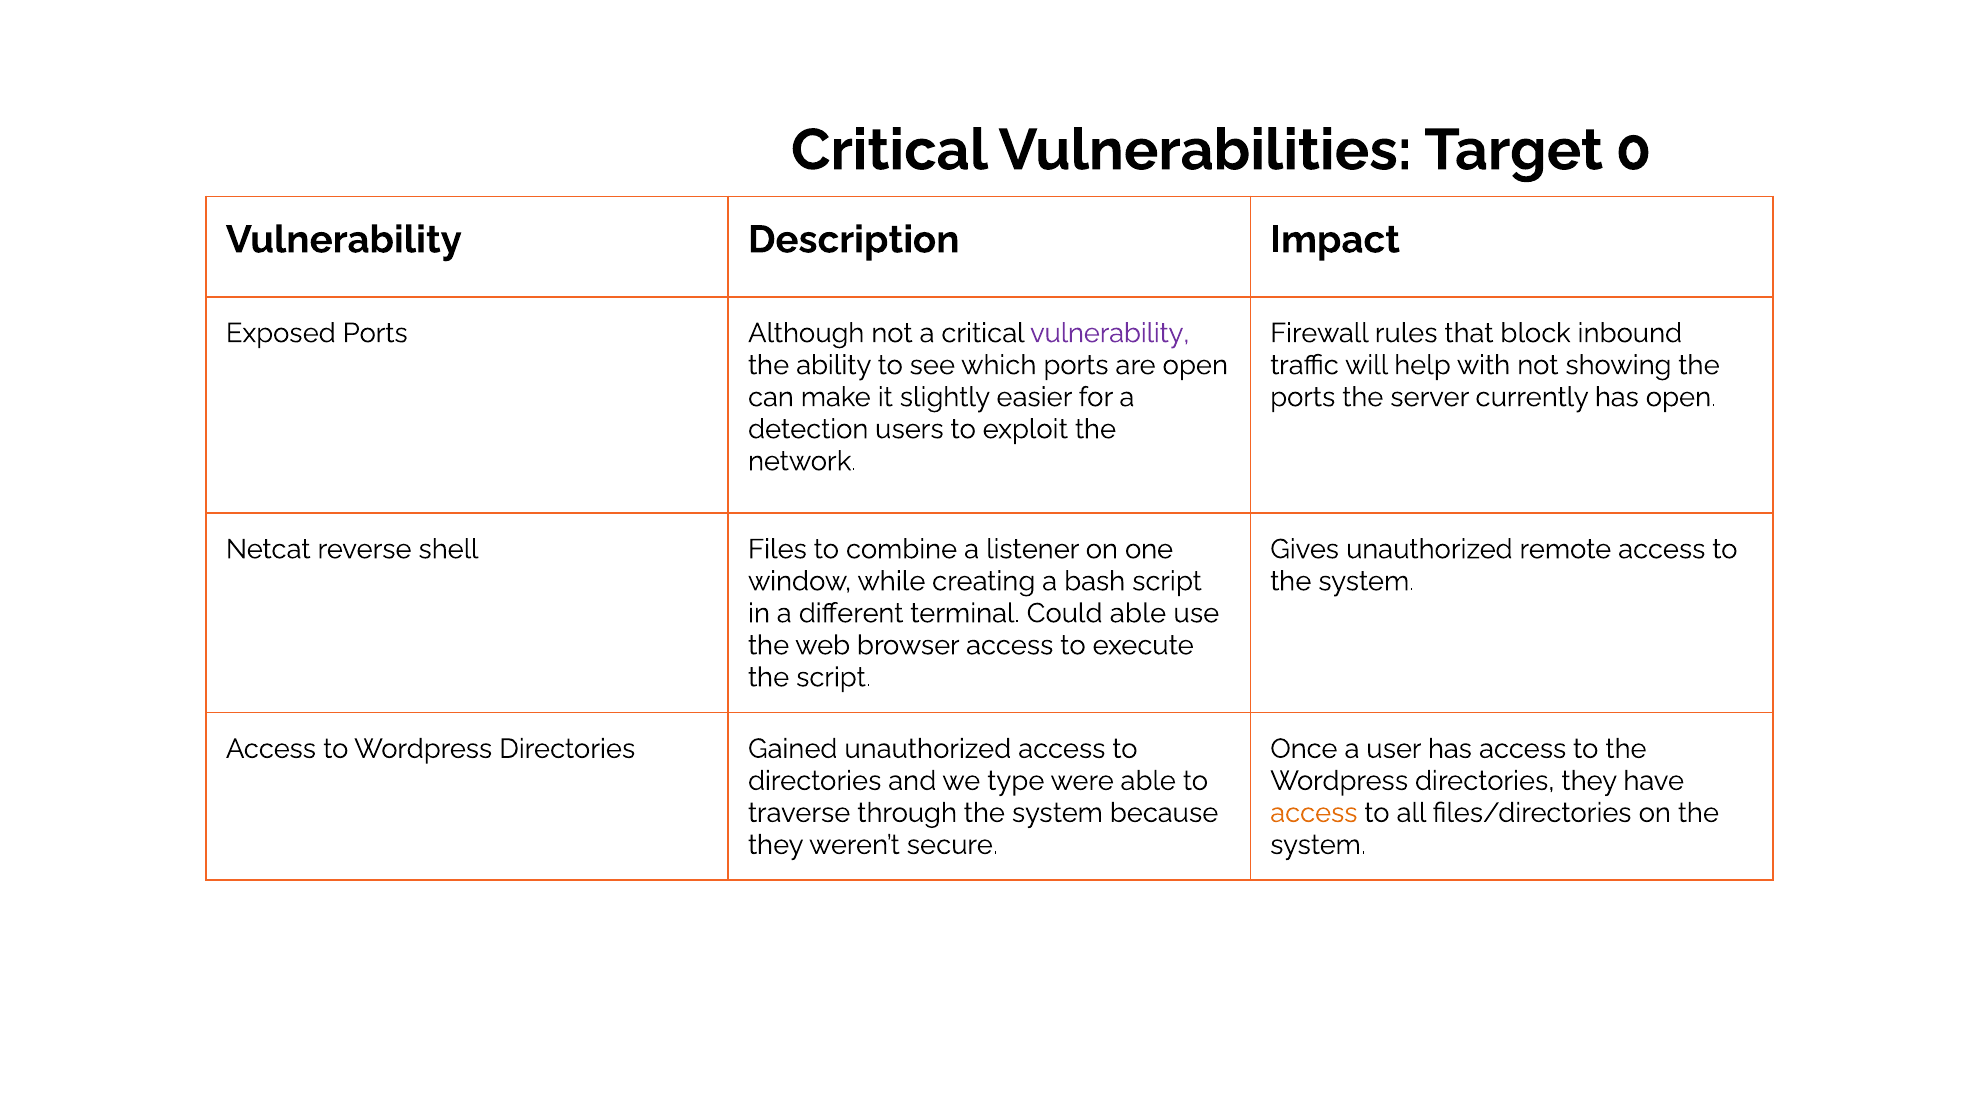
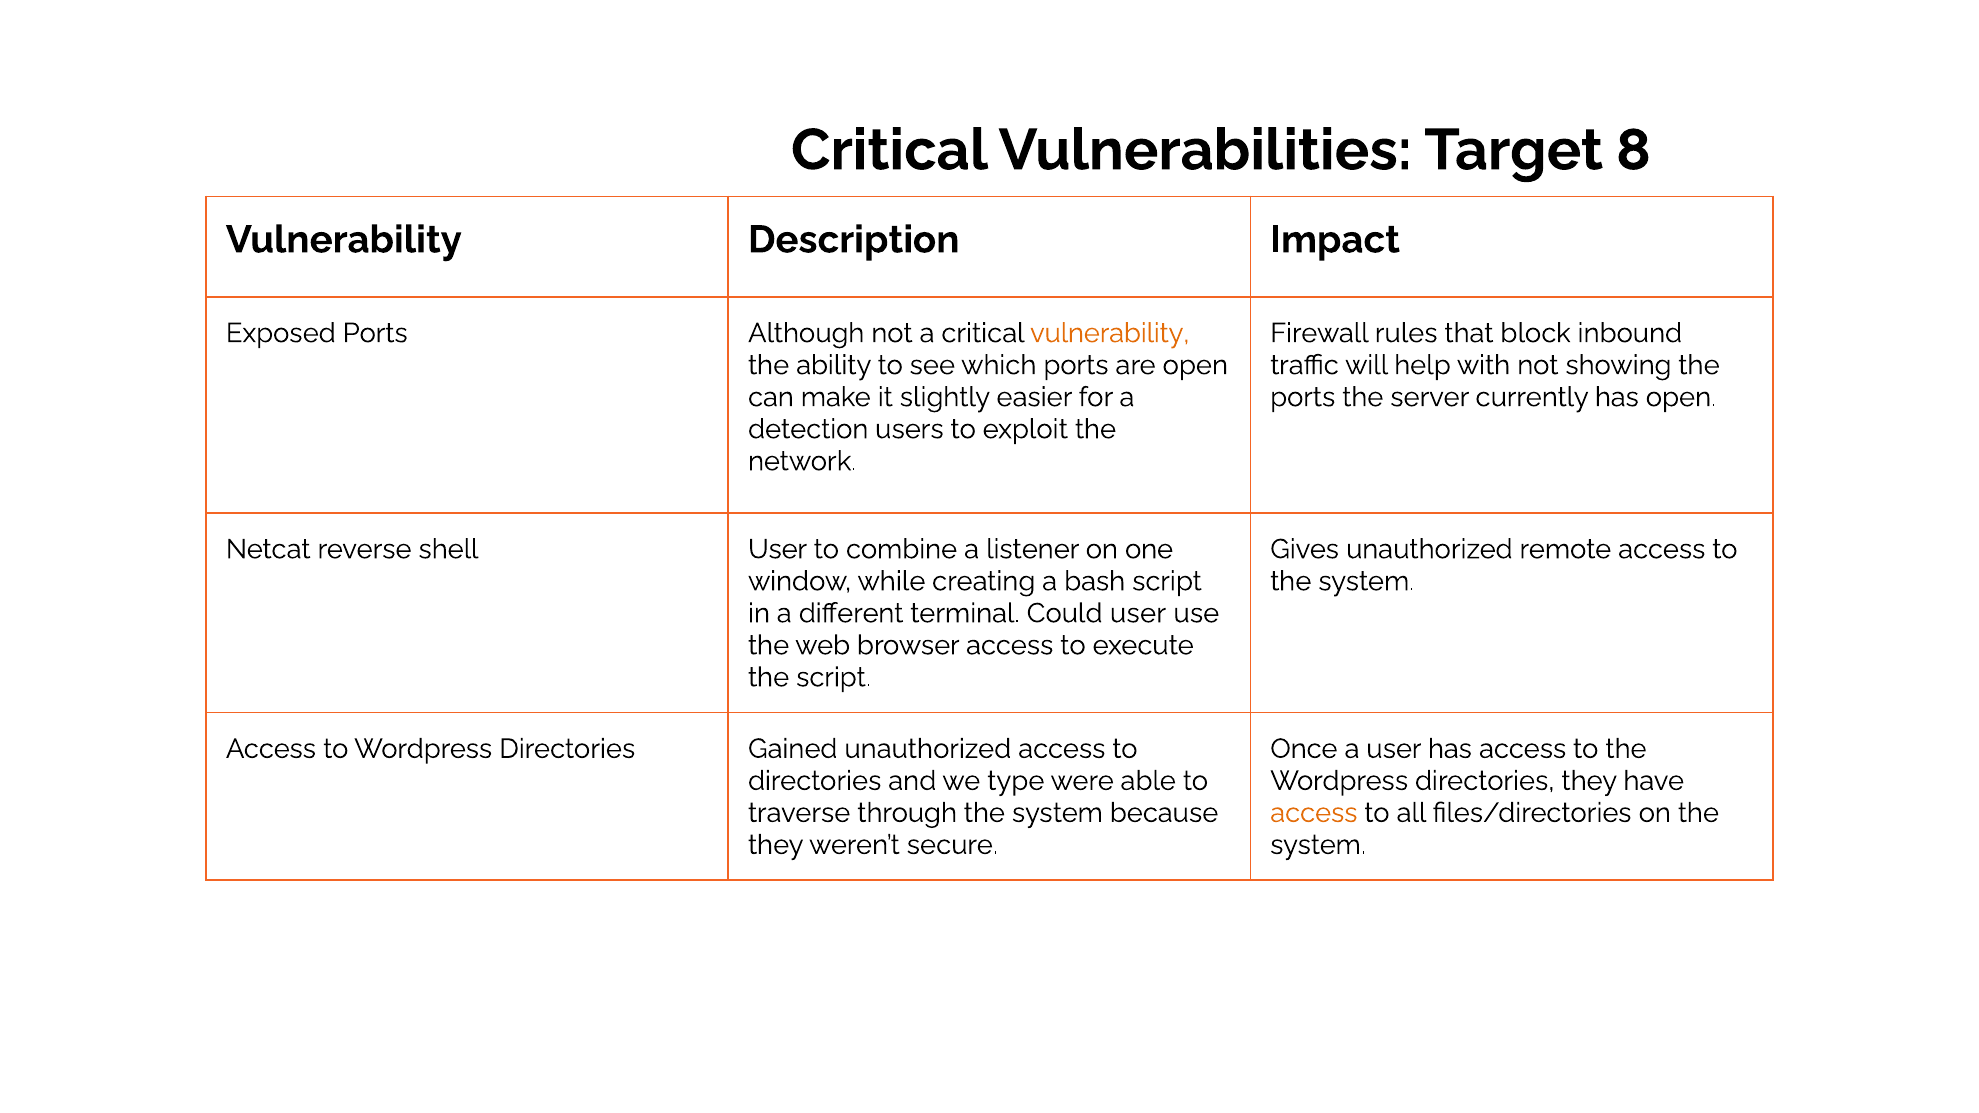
0: 0 -> 8 (1633, 150)
vulnerability colour: purple -> orange (1110, 333)
shell Files: Files -> User (778, 549)
Could able: able -> user (1138, 613)
